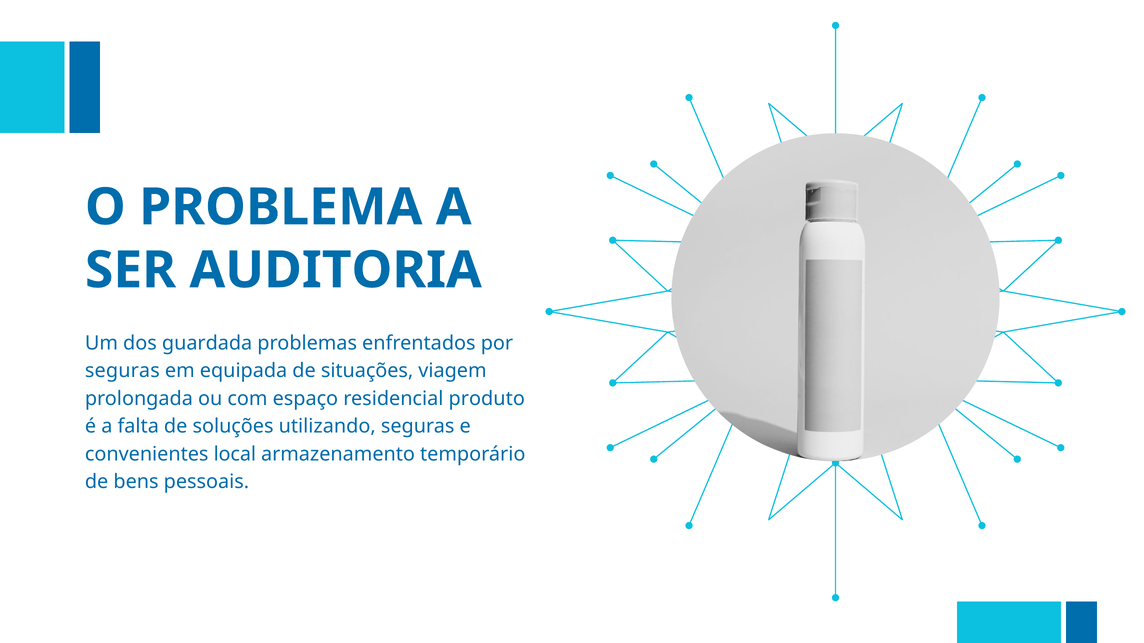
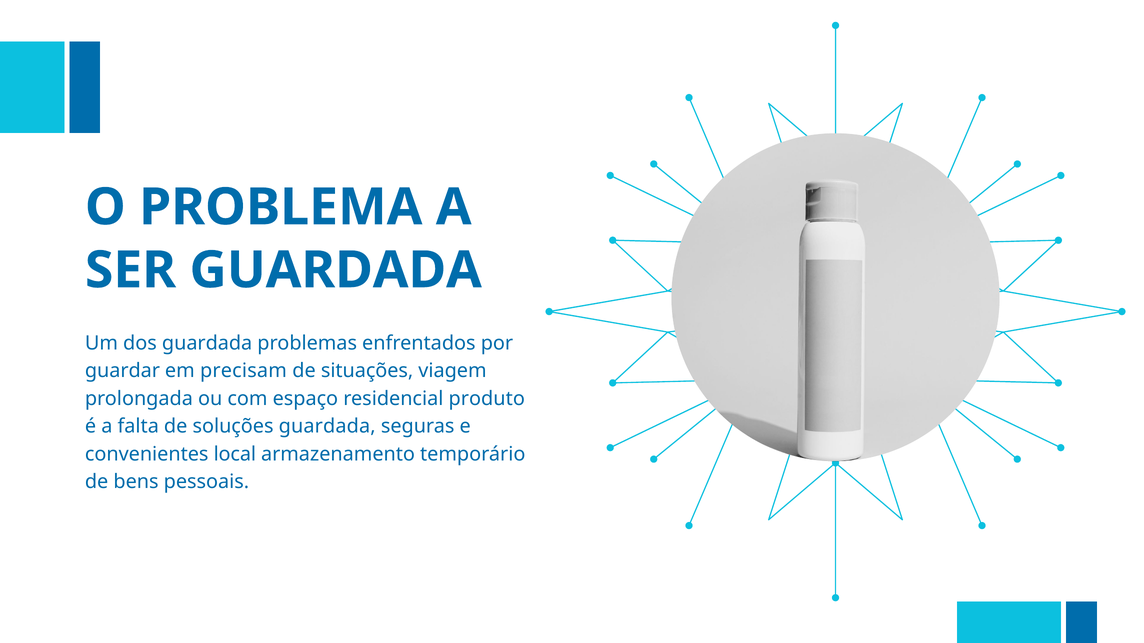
SER AUDITORIA: AUDITORIA -> GUARDADA (336, 270)
seguras: seguras -> guardar (122, 371)
equipada: equipada -> precisam (243, 371)
soluções utilizando: utilizando -> guardada (327, 427)
